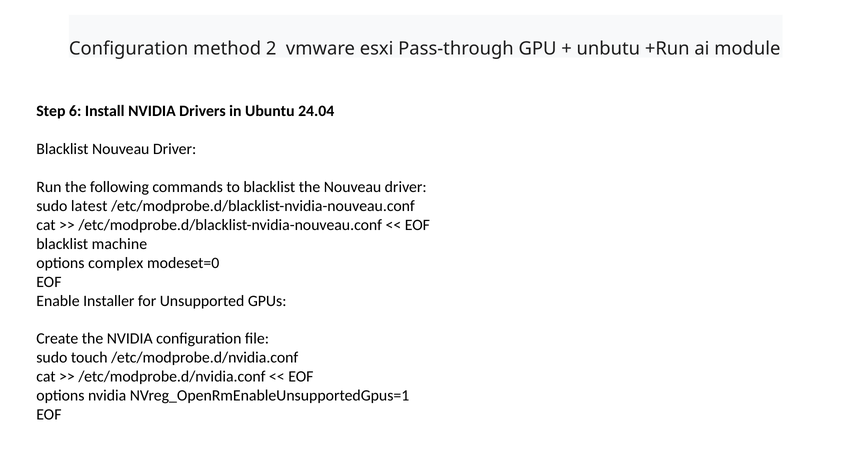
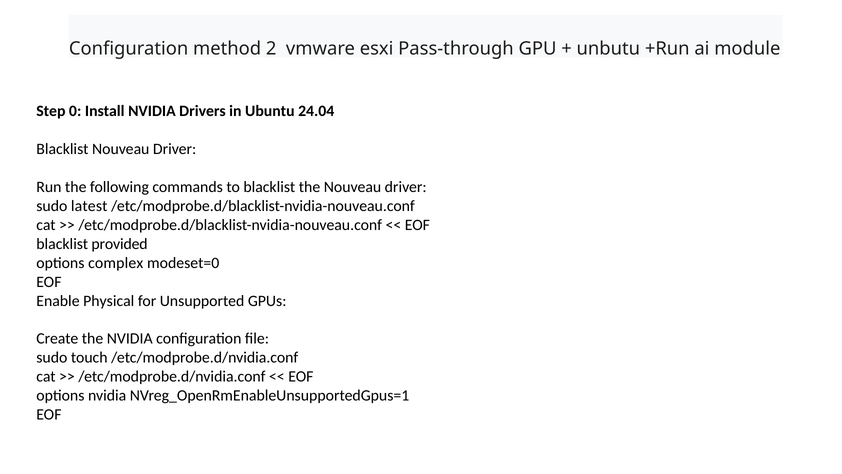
6: 6 -> 0 (75, 111)
machine: machine -> provided (120, 244)
Installer: Installer -> Physical (109, 301)
